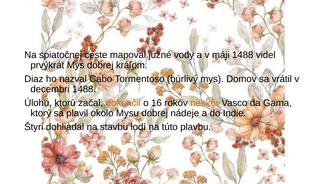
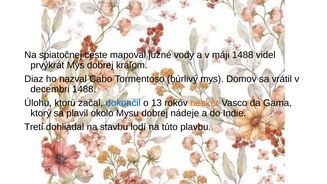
dokončil colour: orange -> blue (123, 103)
16: 16 -> 13 (157, 103)
Štyri: Štyri -> Tretí (34, 127)
